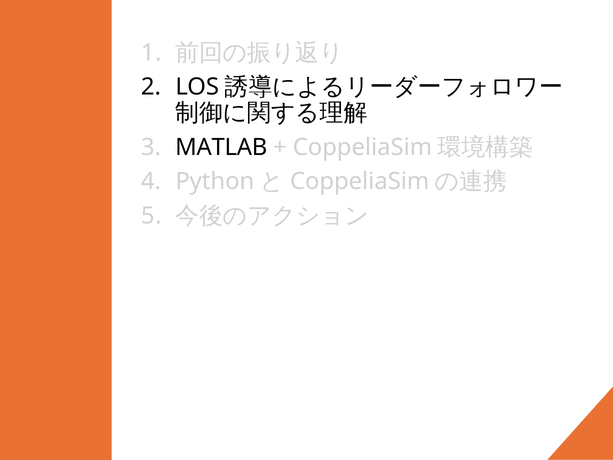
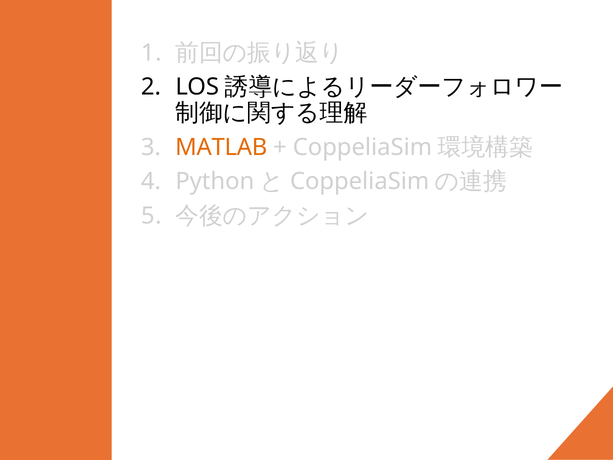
MATLAB colour: black -> orange (221, 147)
